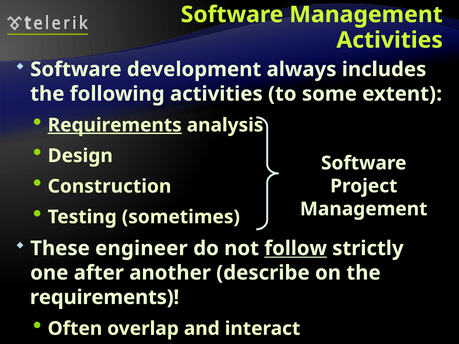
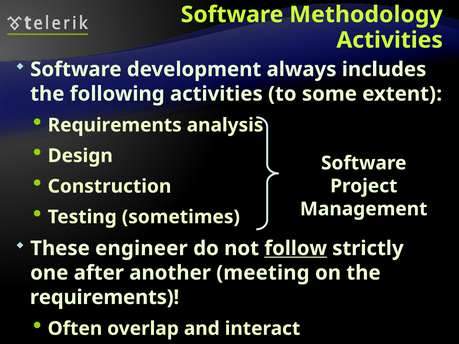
Software Management: Management -> Methodology (366, 15)
Requirements underline: present -> none (115, 125)
describe: describe -> meeting (263, 273)
